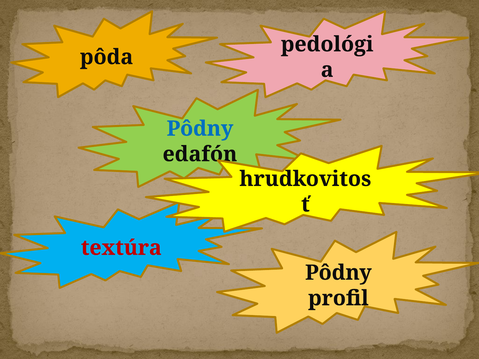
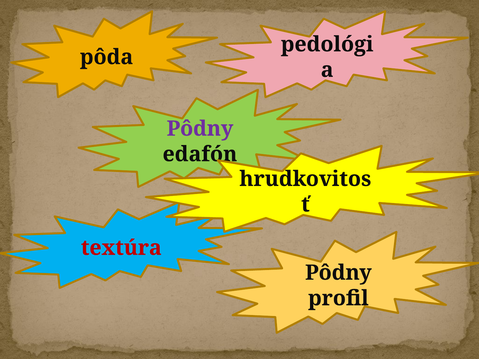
Pôdny colour: blue -> purple (200, 129)
